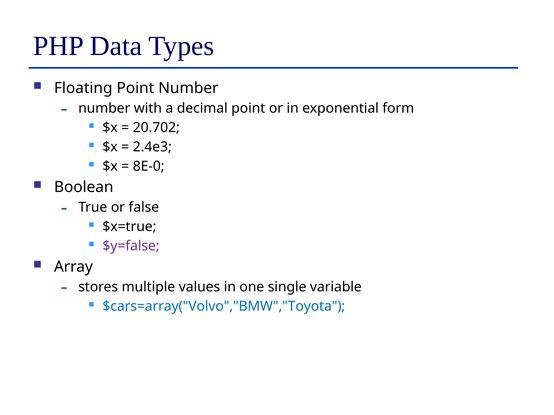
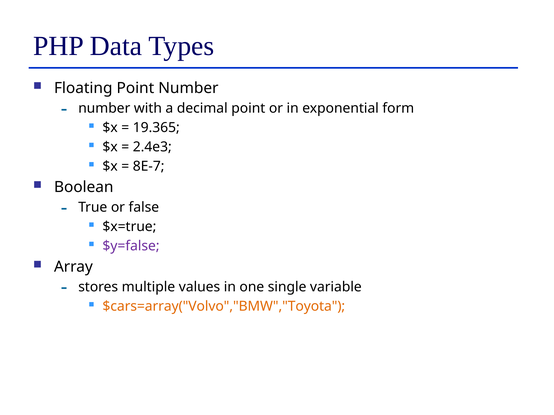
20.702: 20.702 -> 19.365 (156, 128)
8E-0: 8E-0 -> 8E-7 (149, 167)
$cars=array("Volvo","BMW","Toyota colour: blue -> orange (224, 307)
